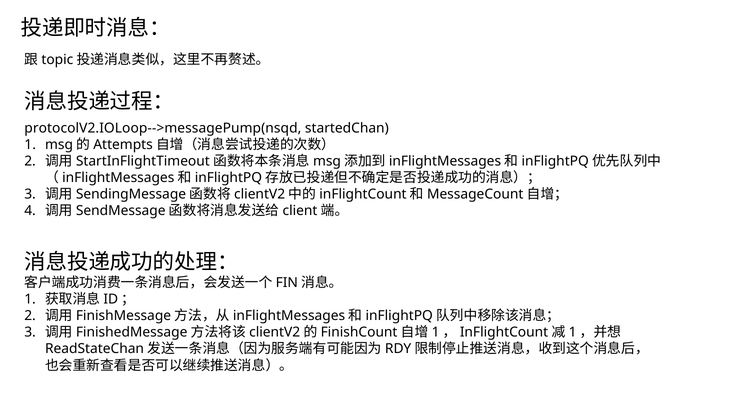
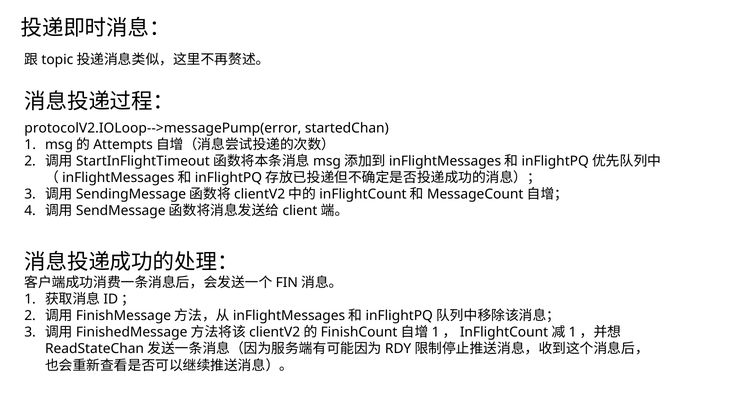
protocolV2.IOLoop-->messagePump(nsqd: protocolV2.IOLoop-->messagePump(nsqd -> protocolV2.IOLoop-->messagePump(error (163, 128)
